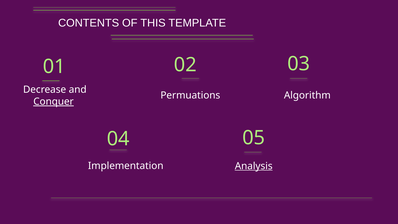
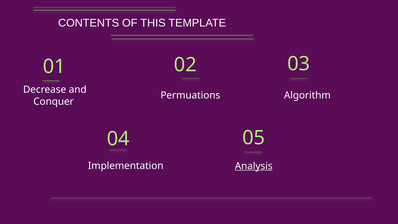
Conquer underline: present -> none (54, 102)
